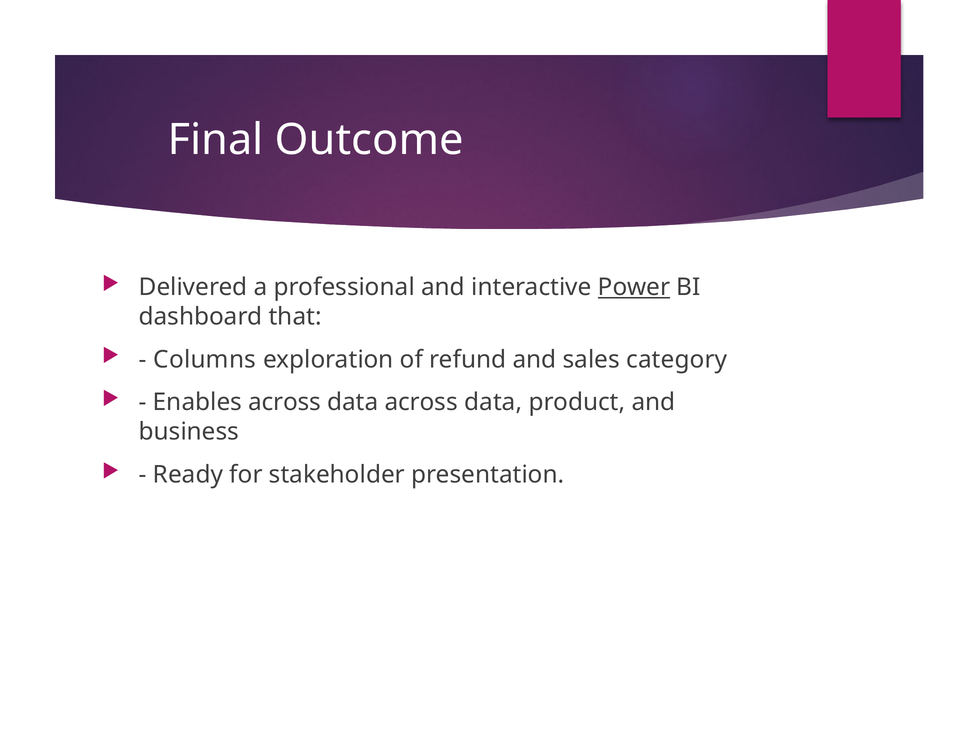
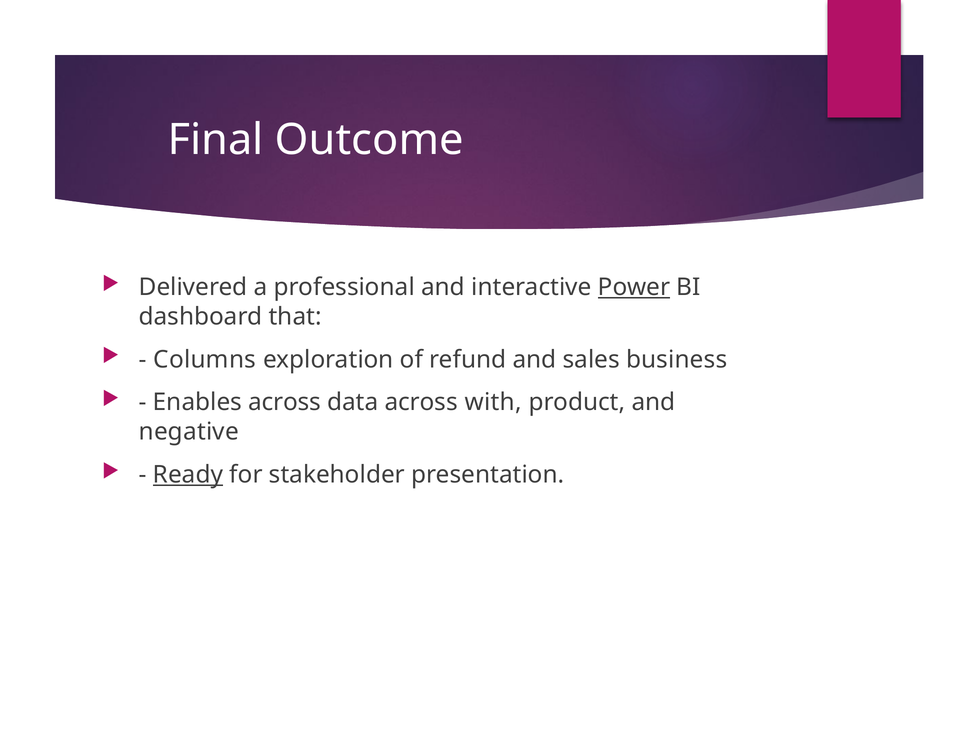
category: category -> business (677, 359)
data across data: data -> with (493, 402)
business: business -> negative (189, 432)
Ready underline: none -> present (188, 474)
